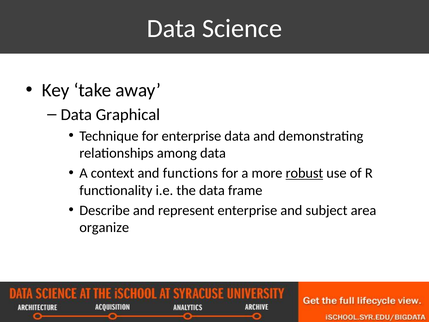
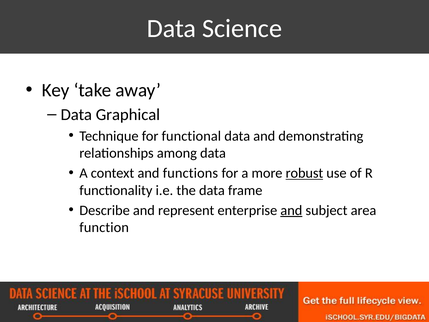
for enterprise: enterprise -> functional (191, 136)
and underline: none -> present (291, 210)
organize: organize -> function (104, 227)
